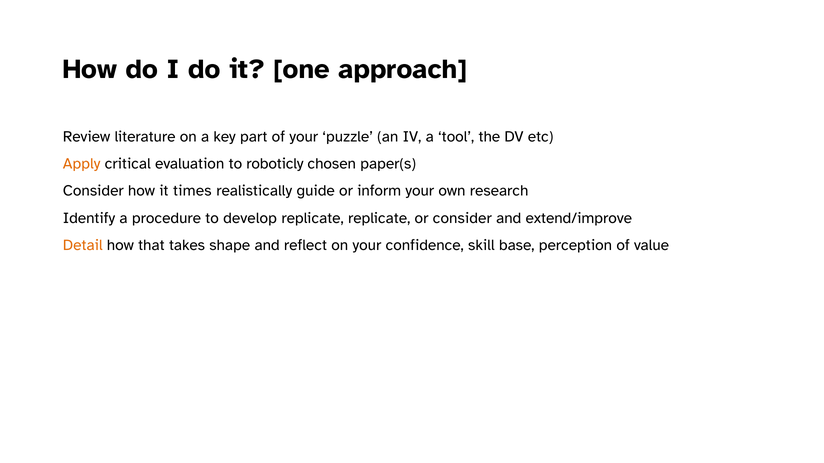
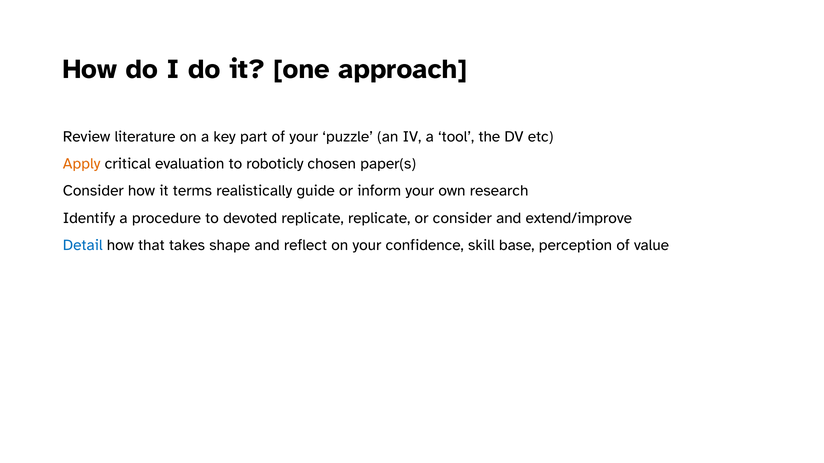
times: times -> terms (192, 191)
develop: develop -> devoted (250, 218)
Detail colour: orange -> blue (83, 245)
